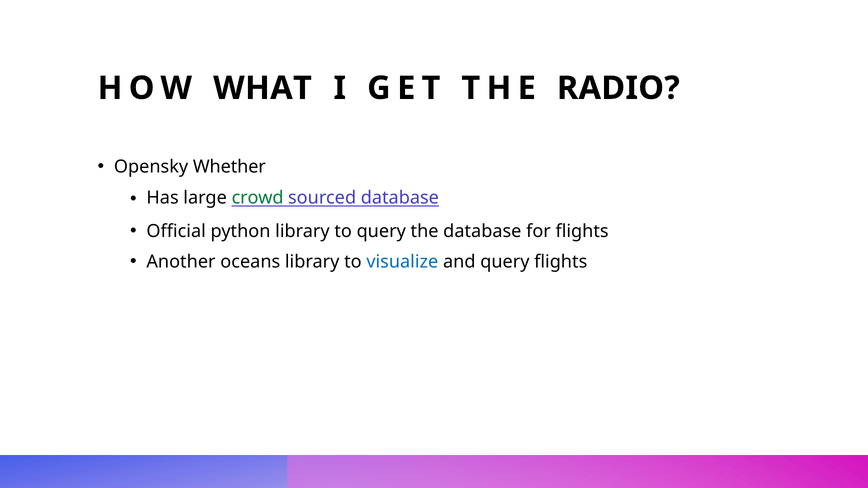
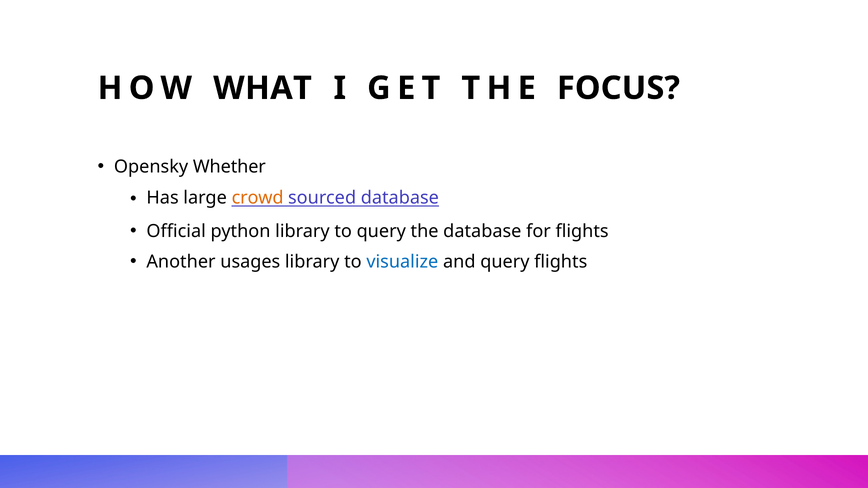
RADIO: RADIO -> FOCUS (618, 88)
crowd colour: green -> orange (258, 198)
oceans: oceans -> usages (250, 262)
